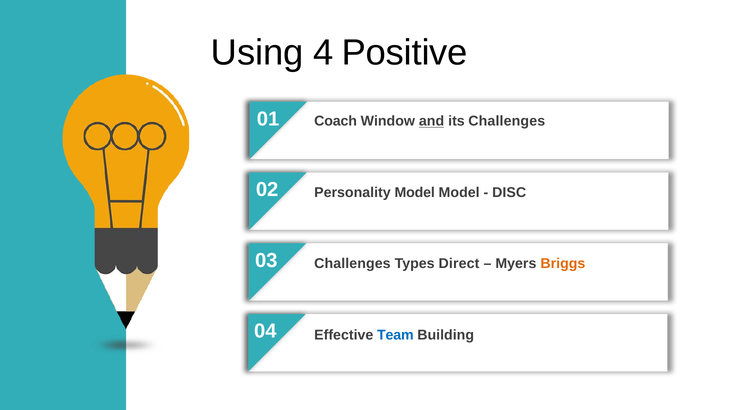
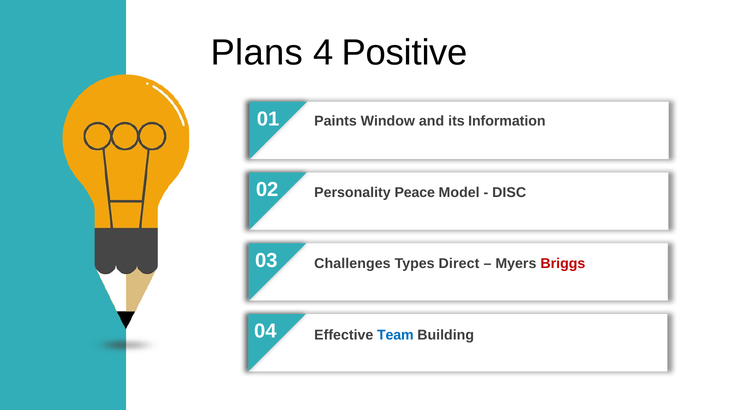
Using: Using -> Plans (257, 53)
Coach: Coach -> Paints (336, 121)
and underline: present -> none (432, 121)
its Challenges: Challenges -> Information (507, 121)
Personality Model: Model -> Peace (415, 193)
Briggs colour: orange -> red (563, 264)
